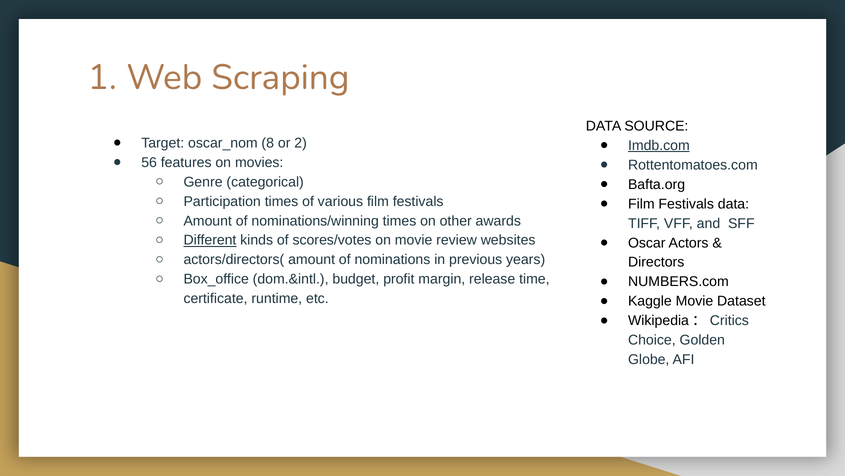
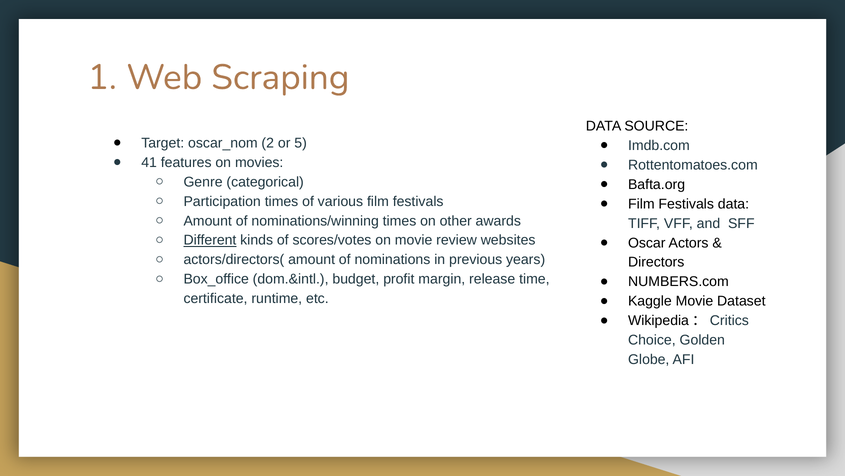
8: 8 -> 2 (268, 143)
2: 2 -> 5 (301, 143)
Imdb.com underline: present -> none (659, 145)
56: 56 -> 41 (149, 162)
